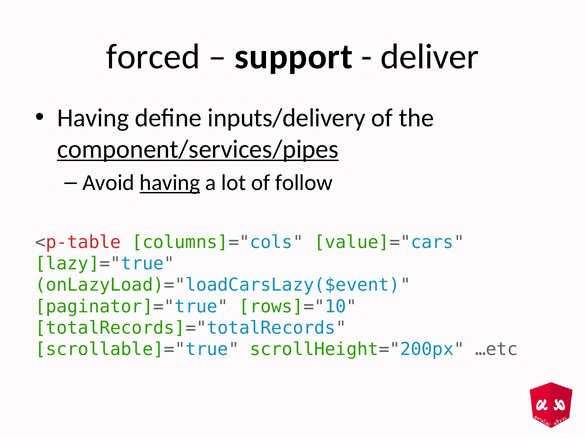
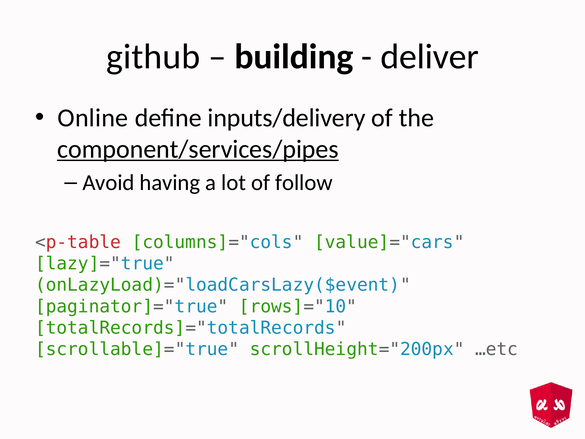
forced: forced -> github (153, 57)
support: support -> building (294, 57)
Having: Having -> Online (93, 118)
having underline: present -> none (170, 183)
